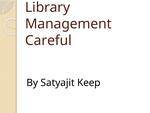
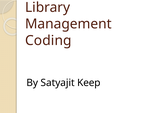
Careful: Careful -> Coding (48, 40)
